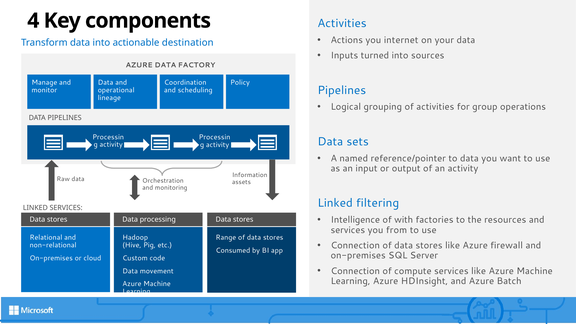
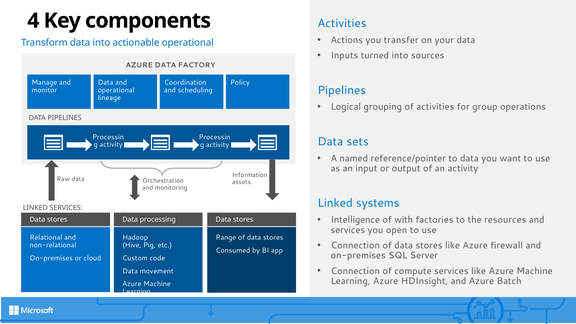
internet: internet -> transfer (401, 40)
actionable destination: destination -> operational (188, 43)
filtering: filtering -> systems (378, 203)
from: from -> open (397, 230)
